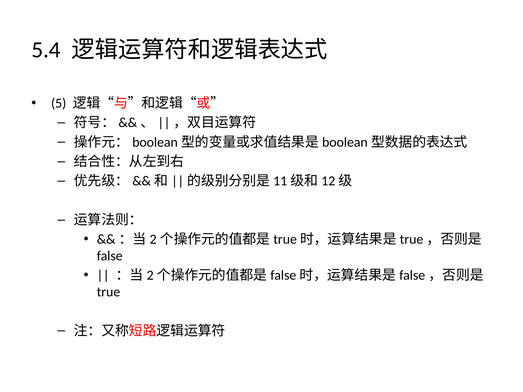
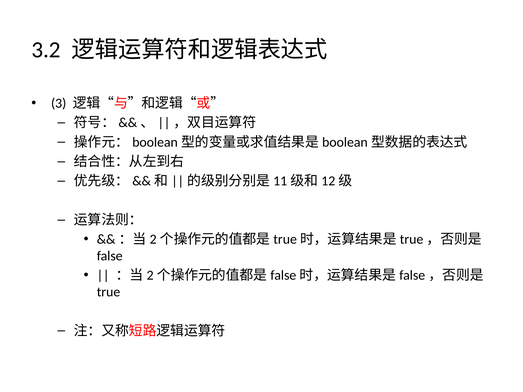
5.4: 5.4 -> 3.2 (46, 50)
5: 5 -> 3 (59, 103)
